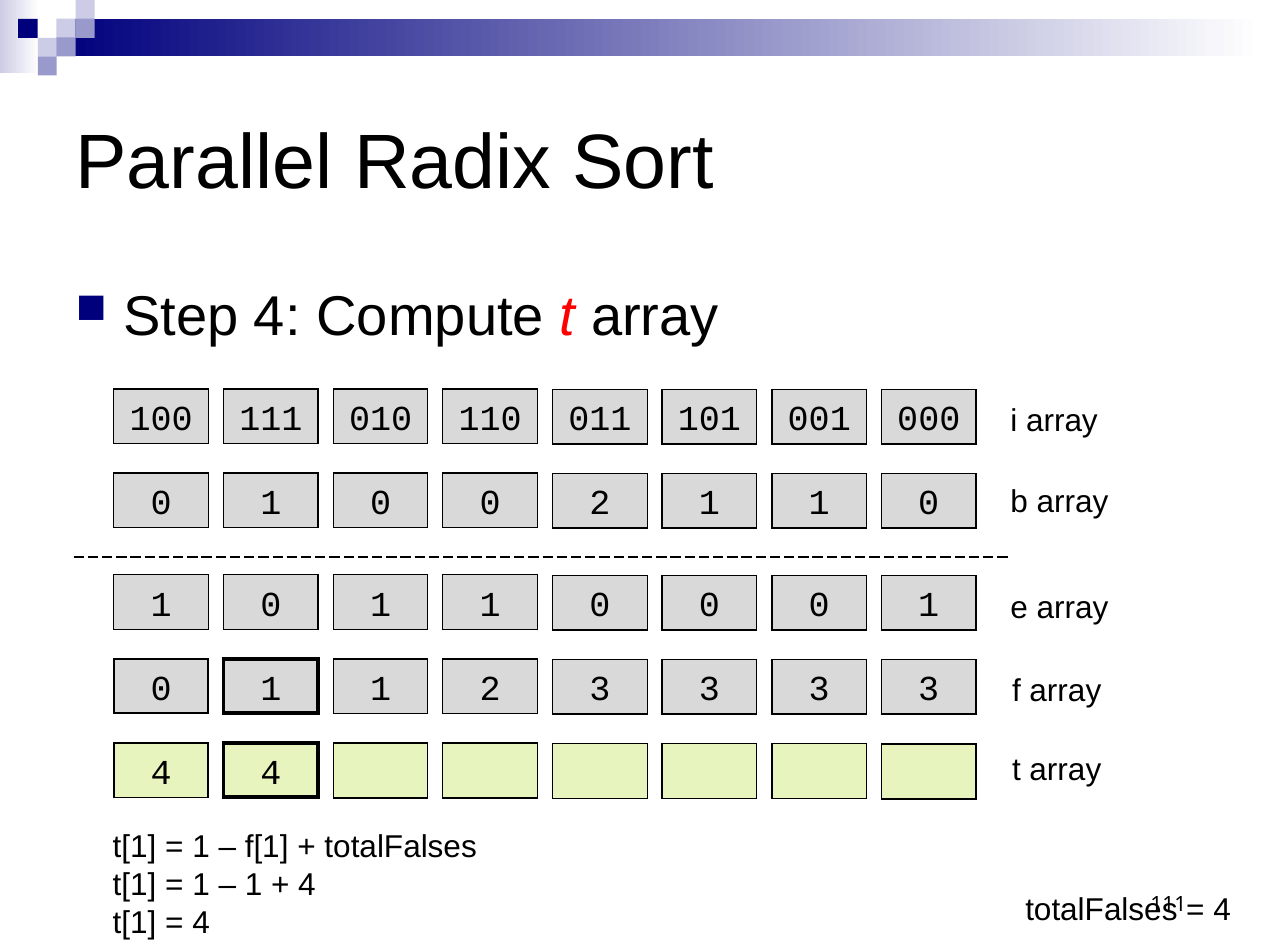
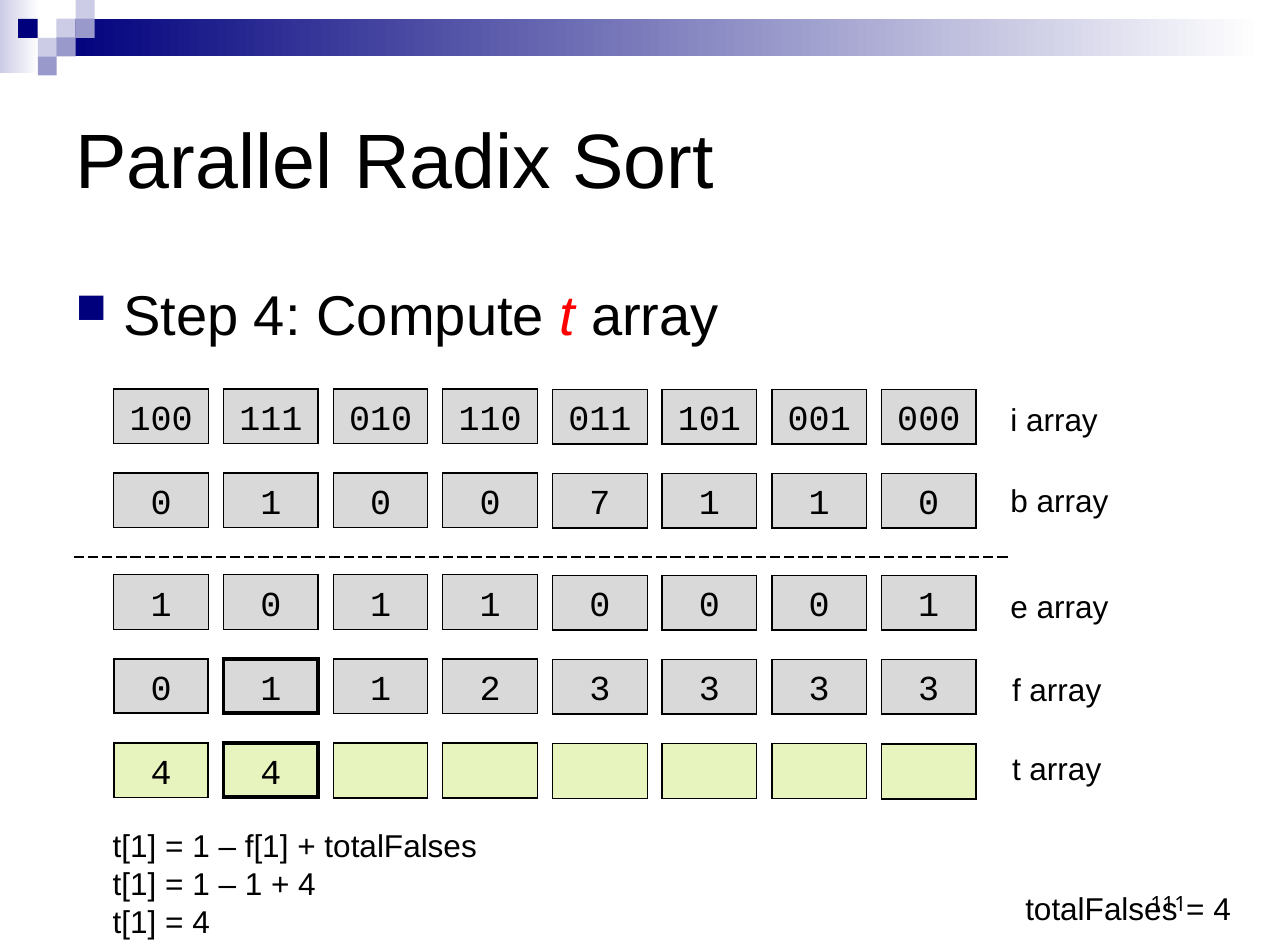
0 2: 2 -> 7 (600, 504)
